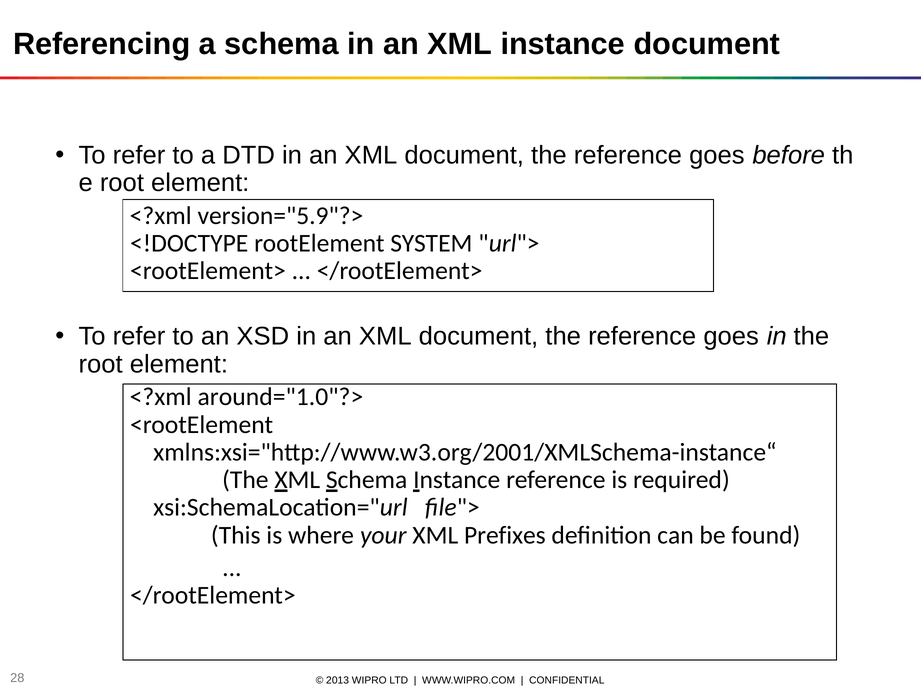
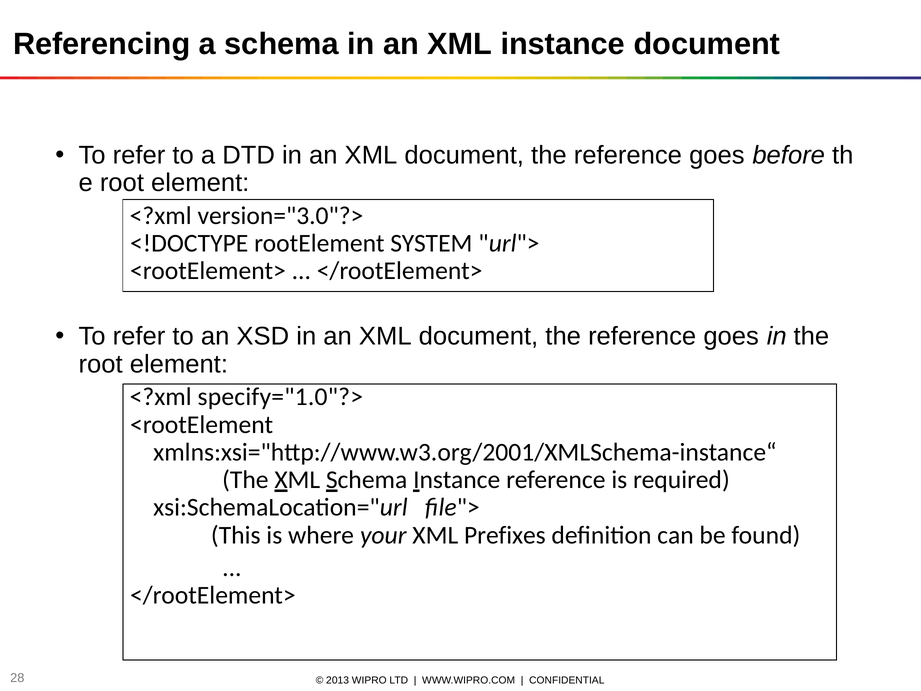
version="5.9"?>: version="5.9"?> -> version="3.0"?> (280, 216)
around="1.0"?>: around="1.0"?> -> specify="1.0"?> (280, 397)
